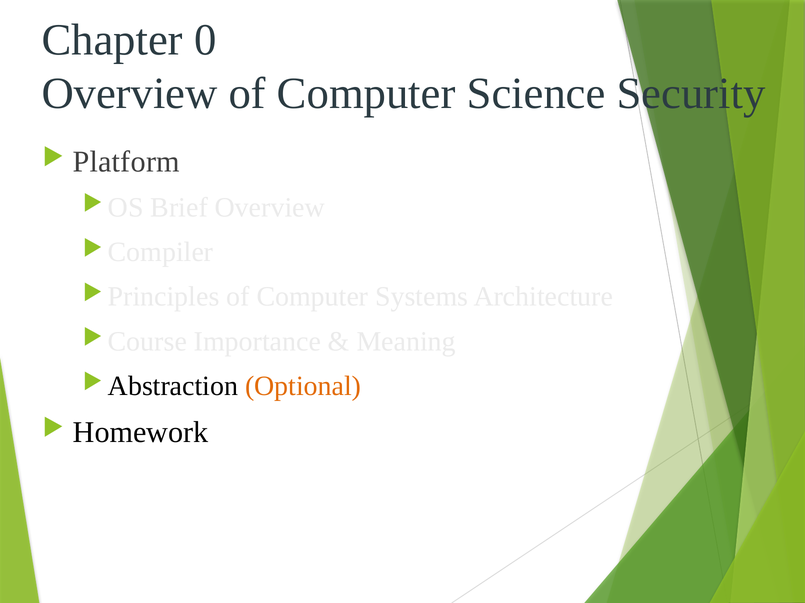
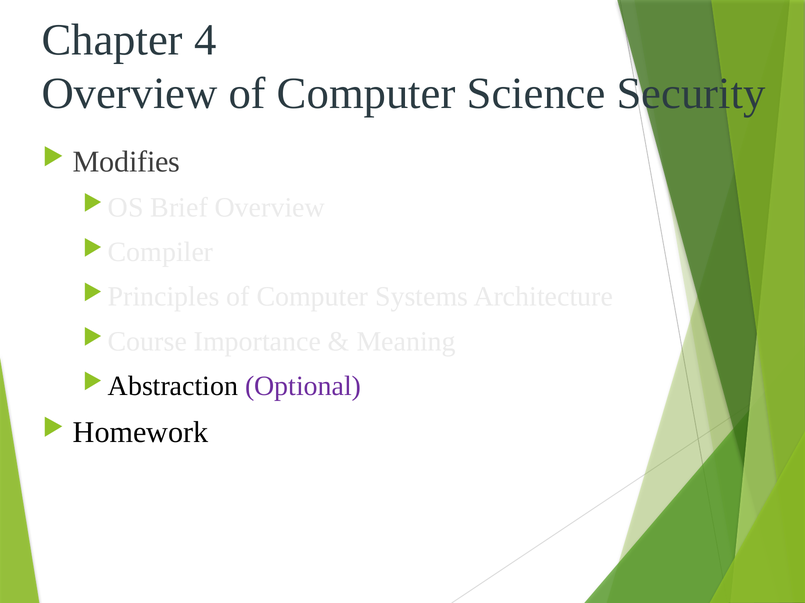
0: 0 -> 4 (205, 40)
Platform: Platform -> Modifies (126, 162)
Optional colour: orange -> purple (303, 387)
